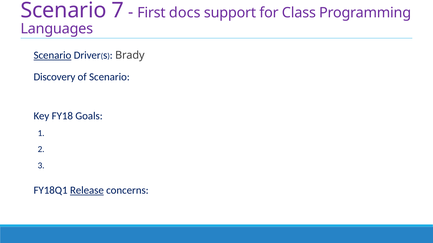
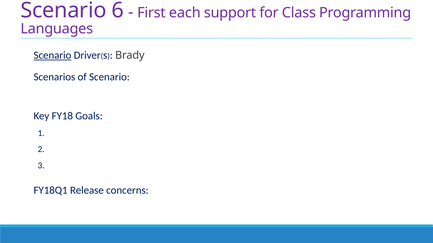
7: 7 -> 6 (118, 10)
docs: docs -> each (185, 13)
Discovery: Discovery -> Scenarios (54, 77)
Release underline: present -> none (87, 191)
